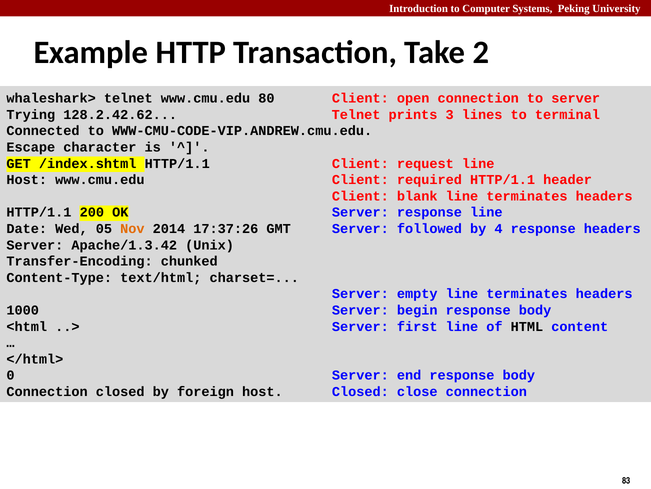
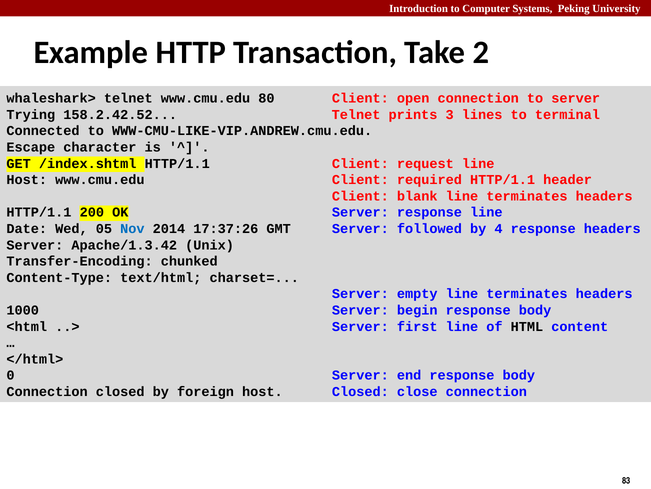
128.2.42.62: 128.2.42.62 -> 158.2.42.52 (120, 114)
WWW-CMU-CODE-VIP.ANDREW.cmu.edu: WWW-CMU-CODE-VIP.ANDREW.cmu.edu -> WWW-CMU-LIKE-VIP.ANDREW.cmu.edu (242, 131)
Nov colour: orange -> blue (132, 228)
